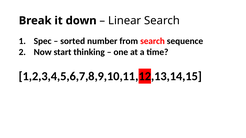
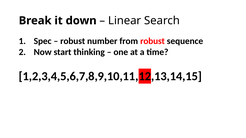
sorted: sorted -> robust (73, 41)
from search: search -> robust (153, 41)
